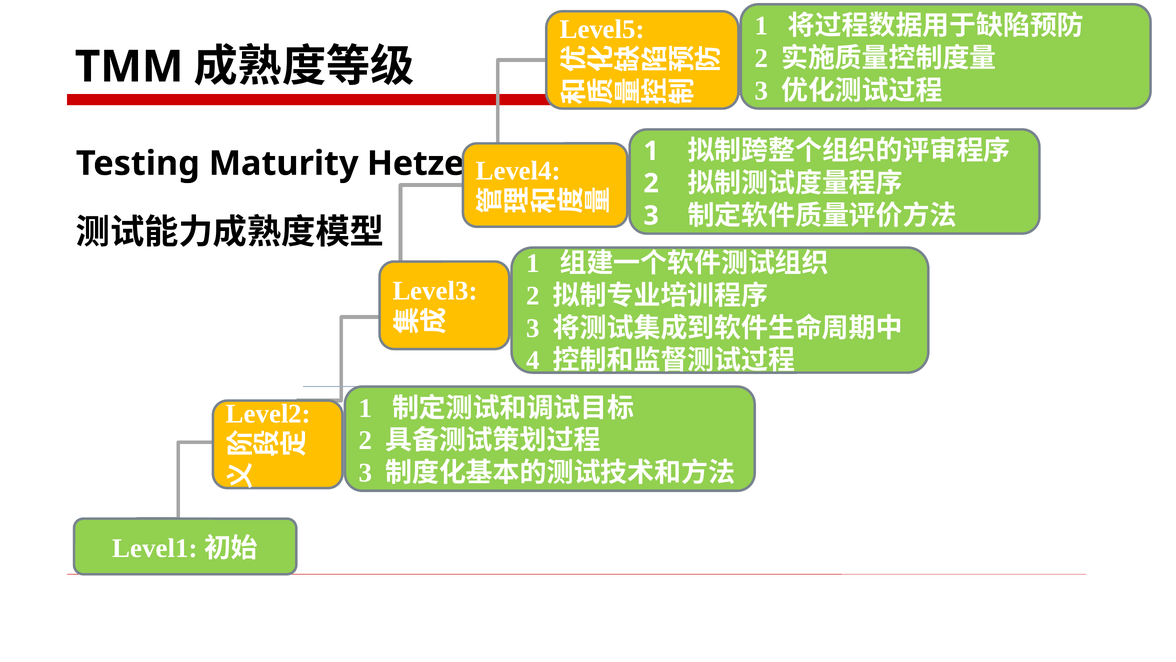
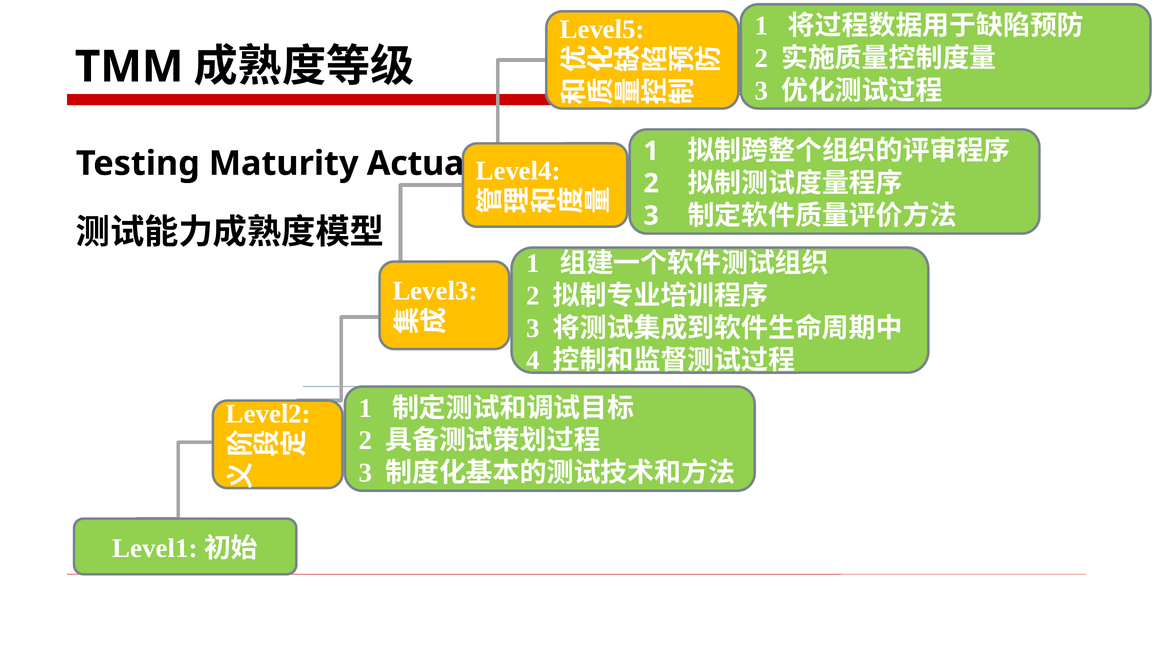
Hetzel: Hetzel -> Actual (421, 163)
